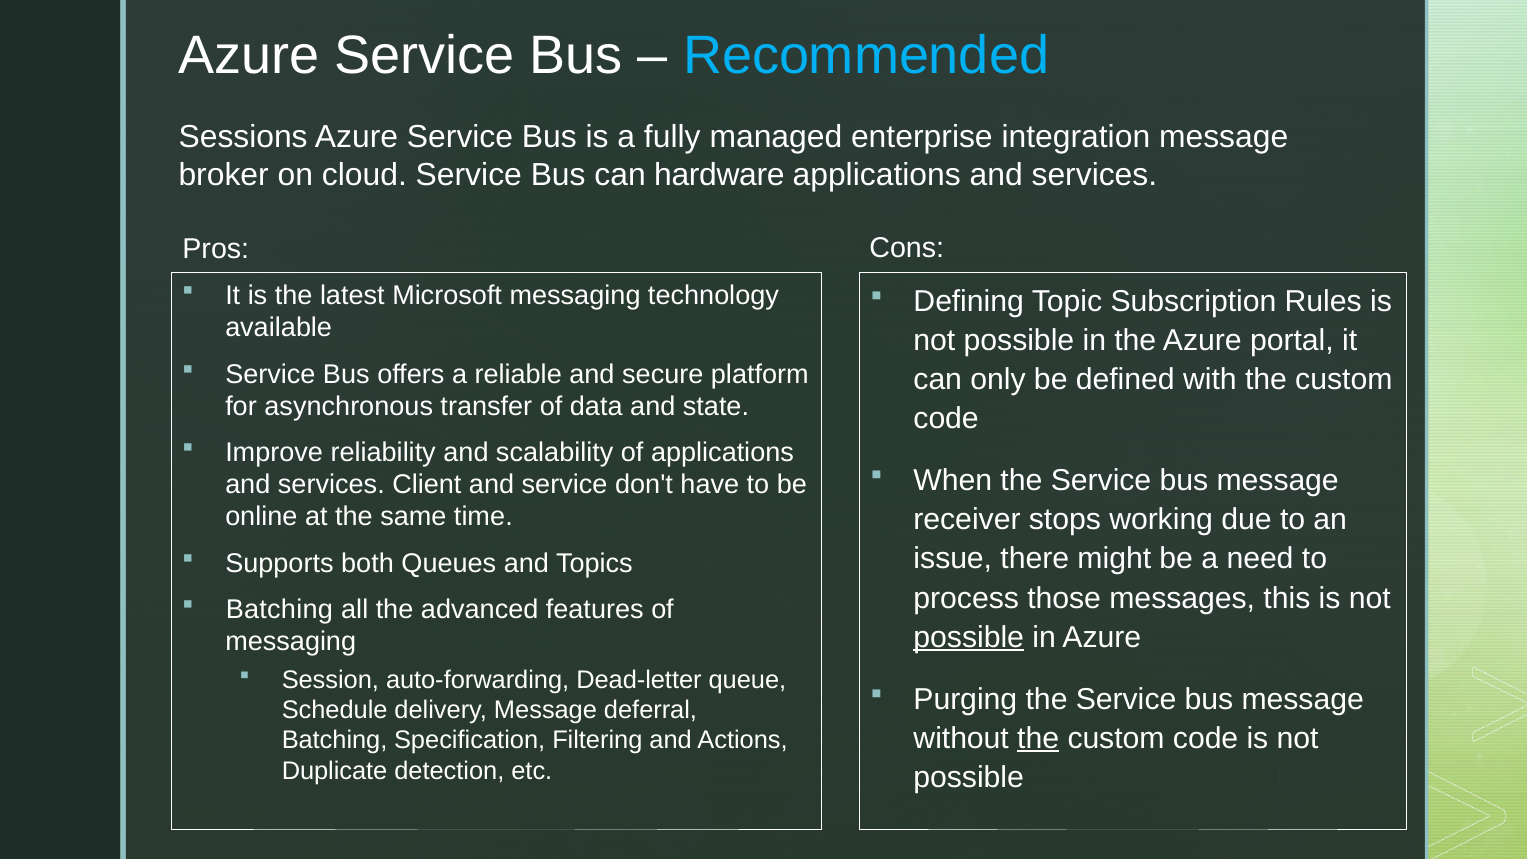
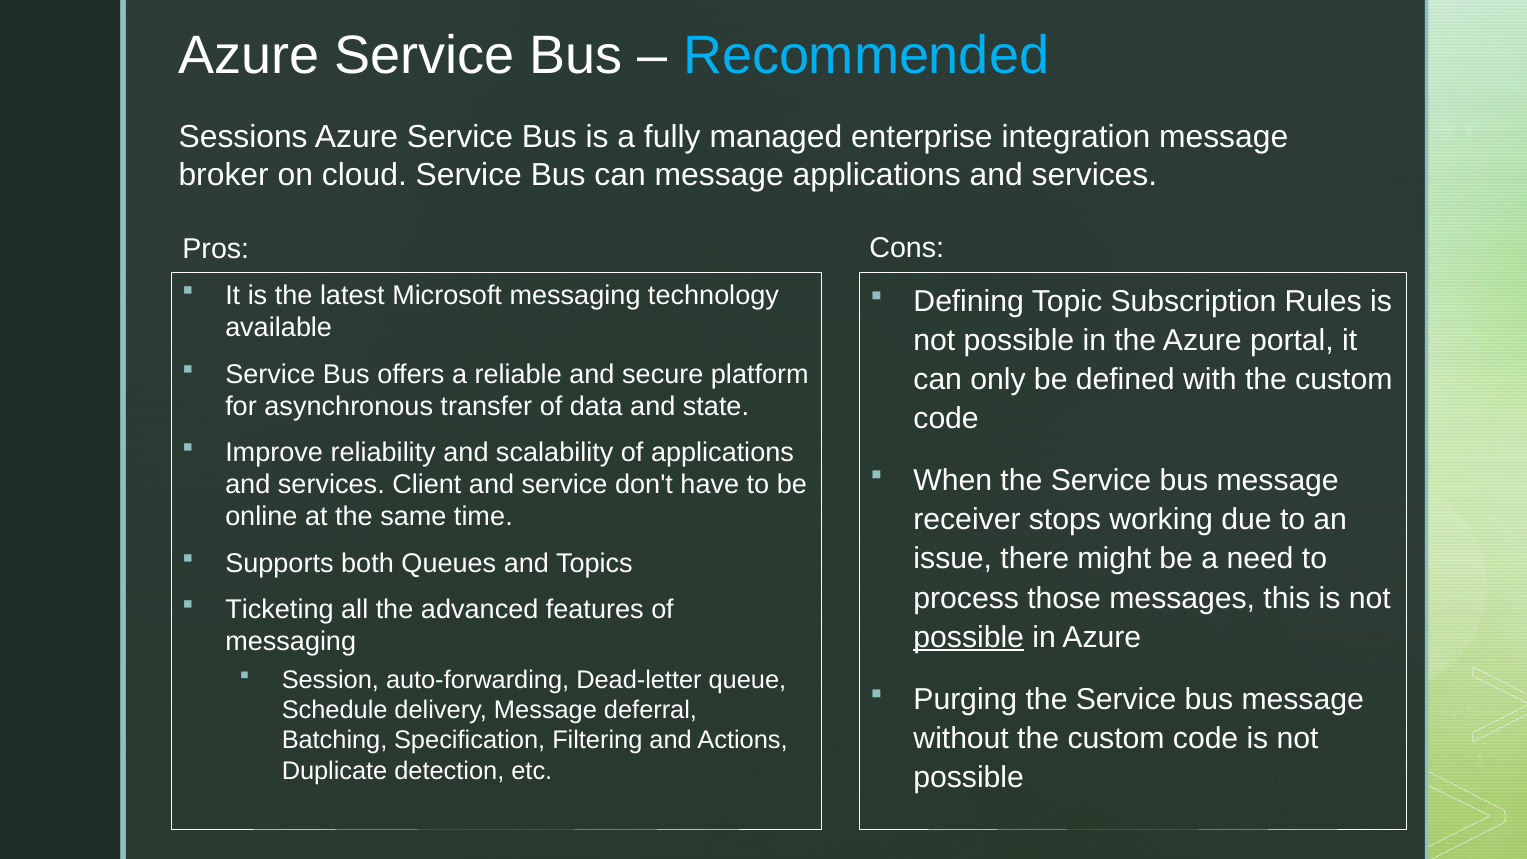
can hardware: hardware -> message (719, 175)
Batching: Batching -> Ticketing (279, 610)
the underline: present -> none (1038, 738)
